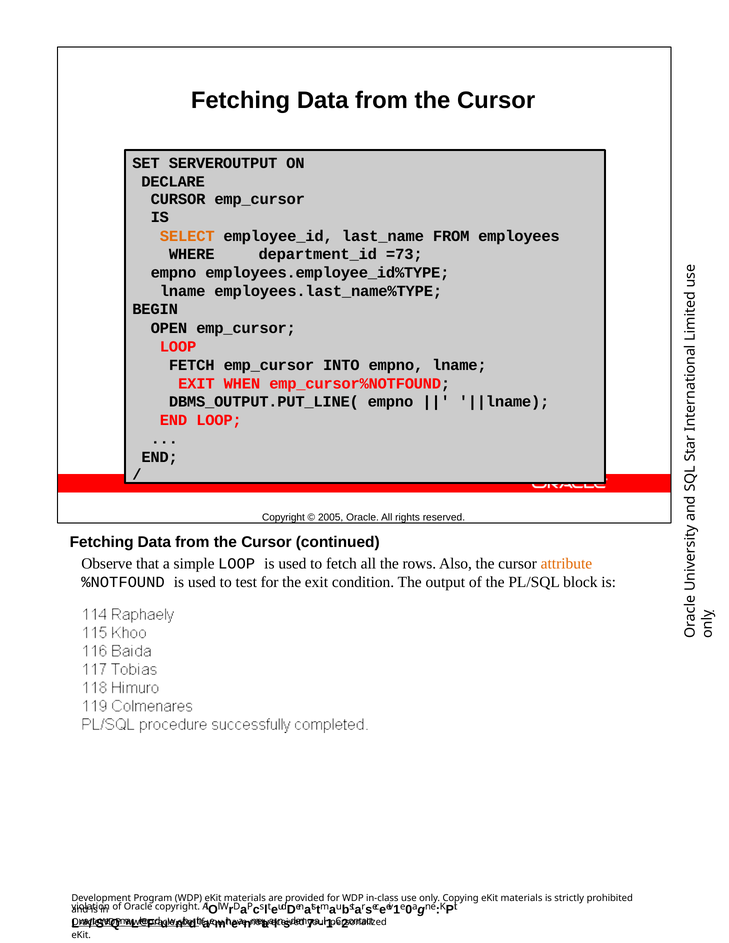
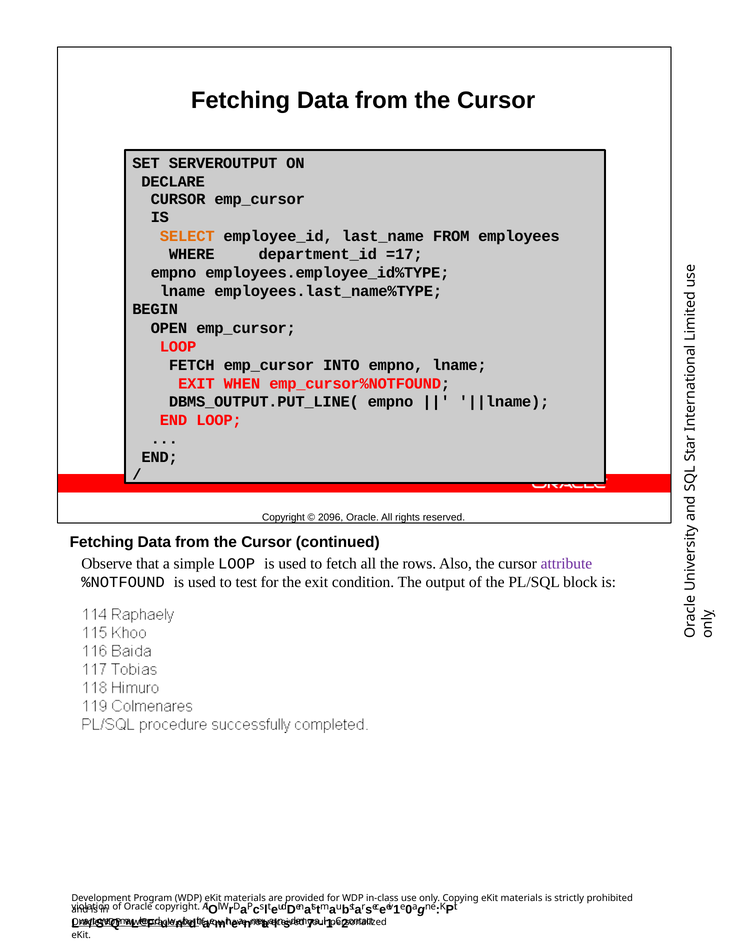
=73: =73 -> =17 (404, 254)
2005: 2005 -> 2096 (331, 518)
attribute colour: orange -> purple (566, 564)
